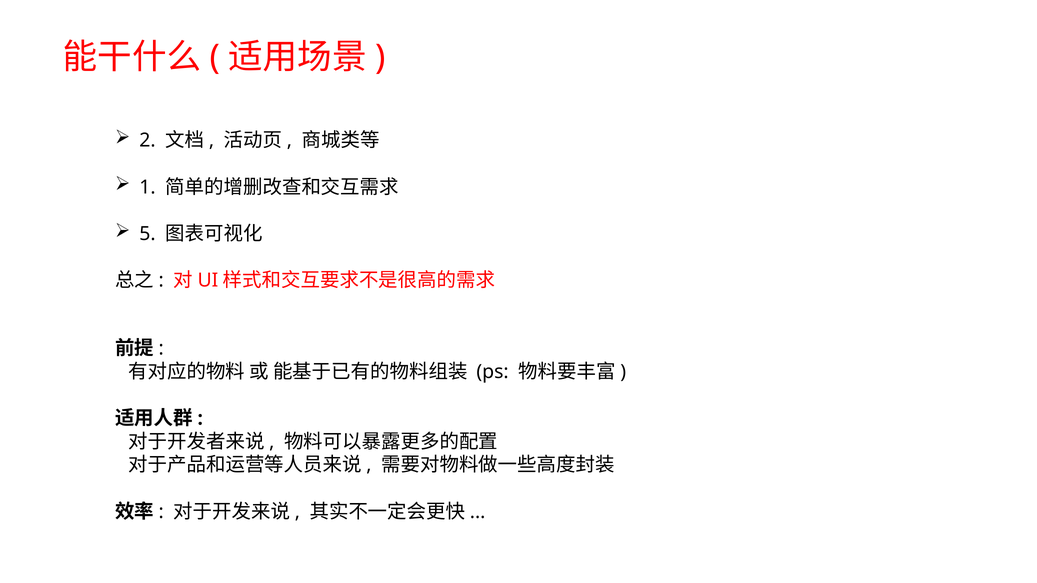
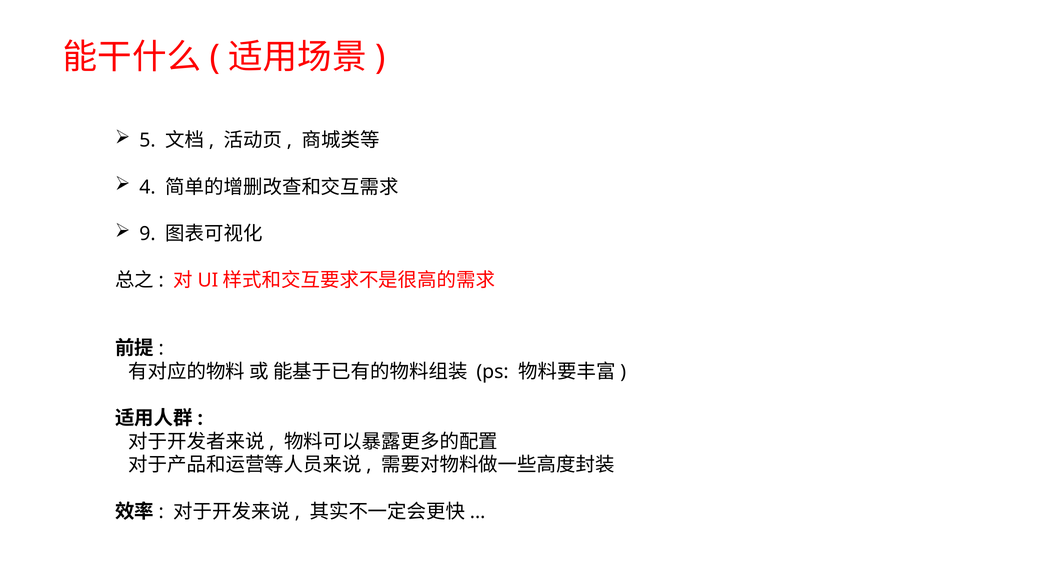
2: 2 -> 5 (147, 141)
1: 1 -> 4 (147, 187)
5: 5 -> 9 (147, 234)
